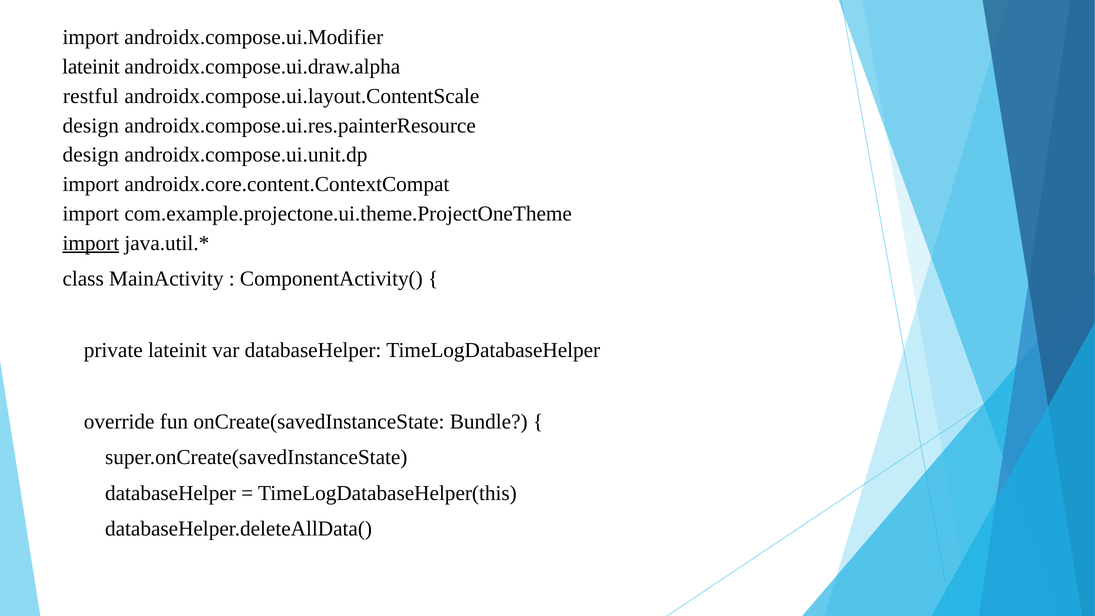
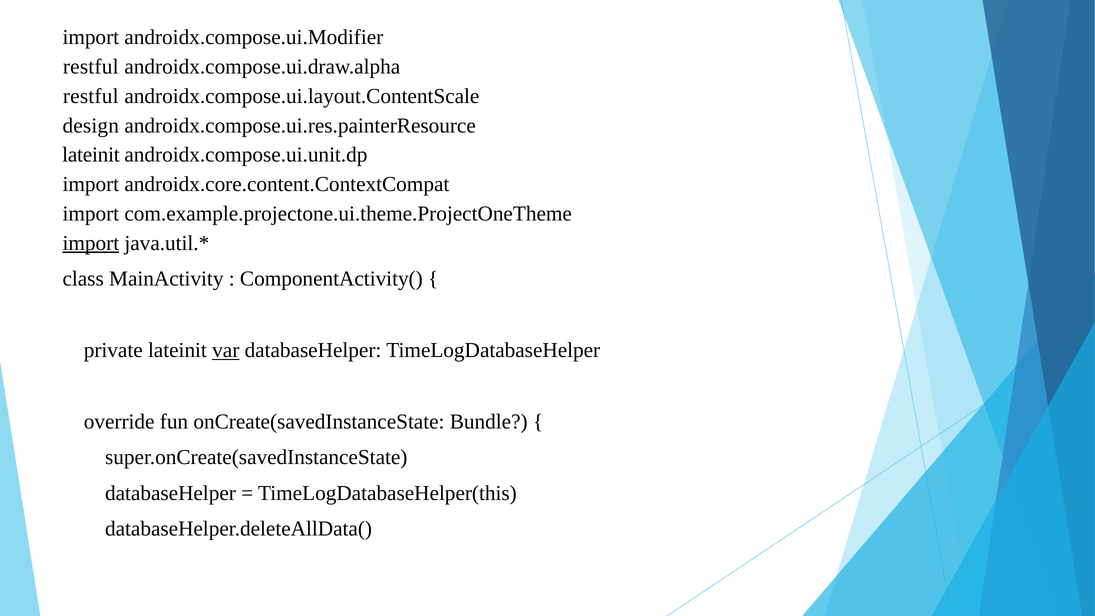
lateinit: lateinit -> restful (91, 67)
design: design -> lateinit (91, 155)
var underline: none -> present (226, 350)
